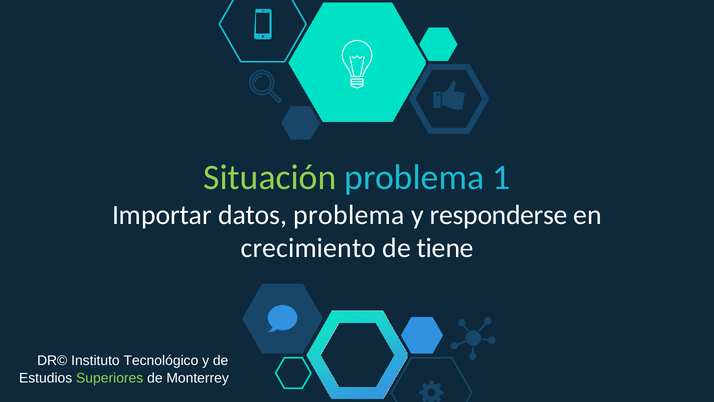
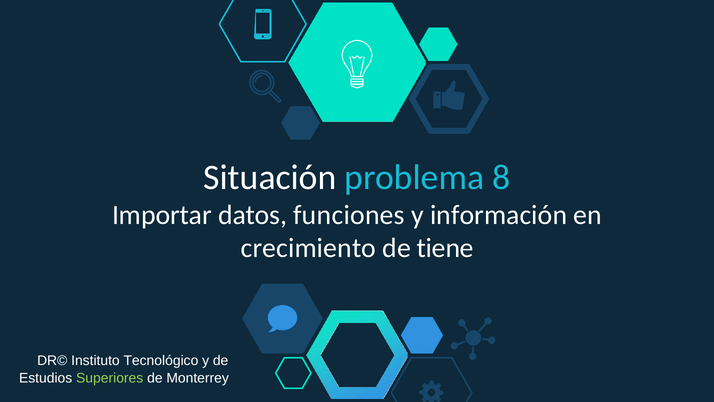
Situación colour: light green -> white (270, 177)
1: 1 -> 8 (501, 177)
datos problema: problema -> funciones (349, 215)
responderse: responderse -> información (499, 215)
